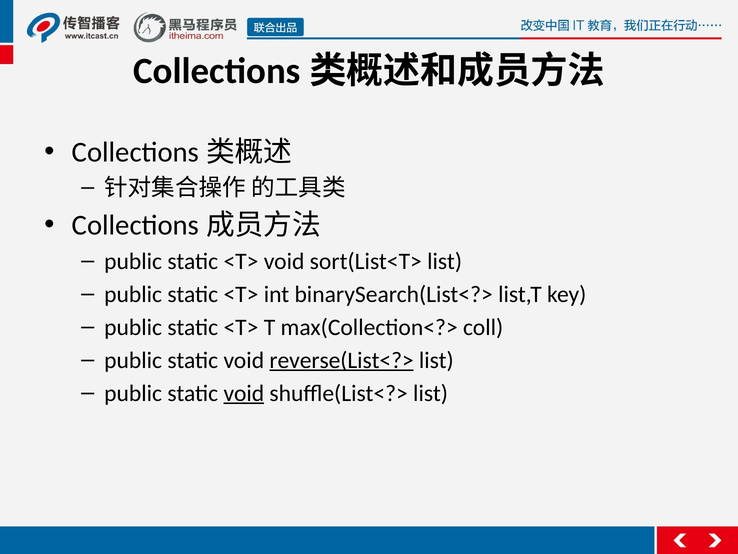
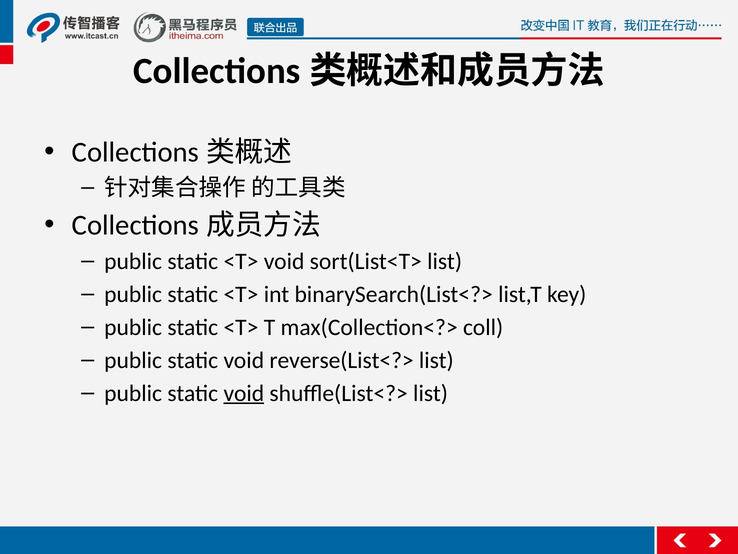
reverse(List<?> underline: present -> none (342, 360)
